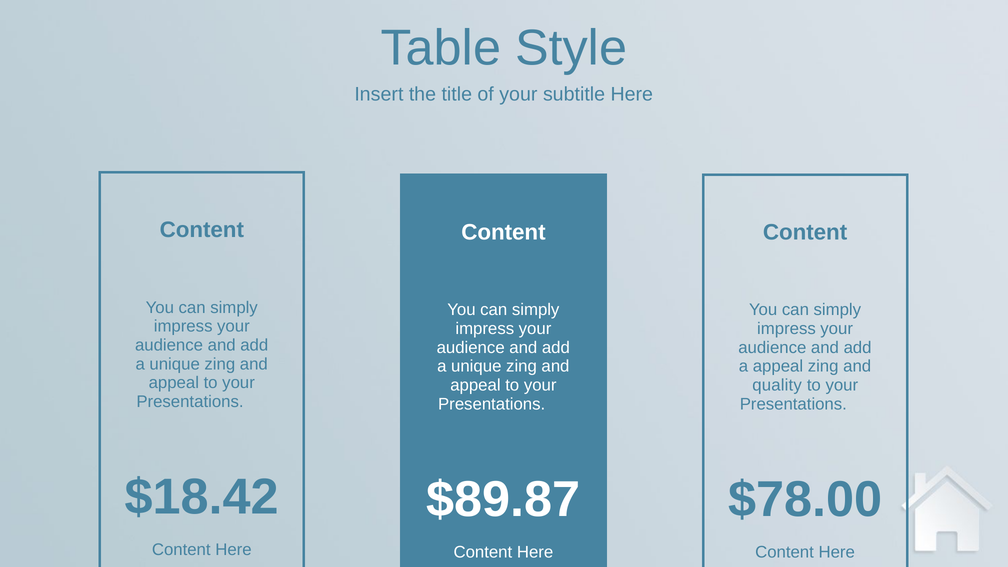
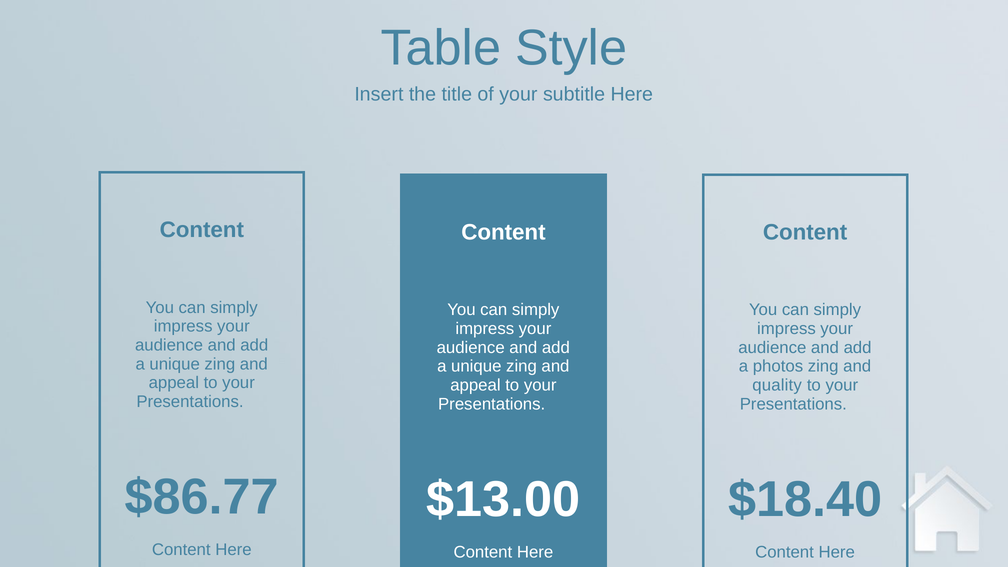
a appeal: appeal -> photos (778, 366)
$18.42: $18.42 -> $86.77 (202, 497)
$89.87: $89.87 -> $13.00 (503, 499)
$78.00: $78.00 -> $18.40 (805, 499)
